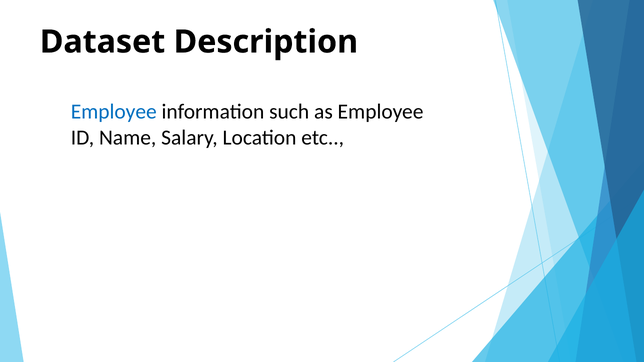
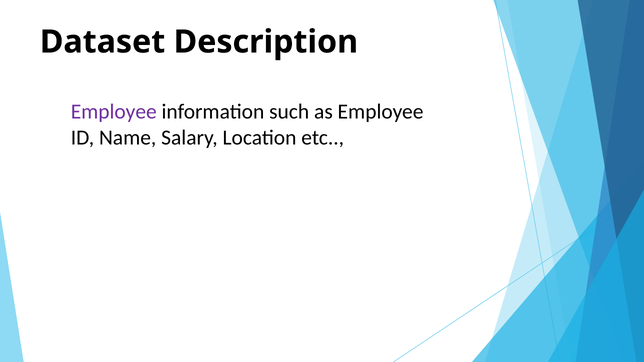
Employee colour: blue -> purple (114, 112)
